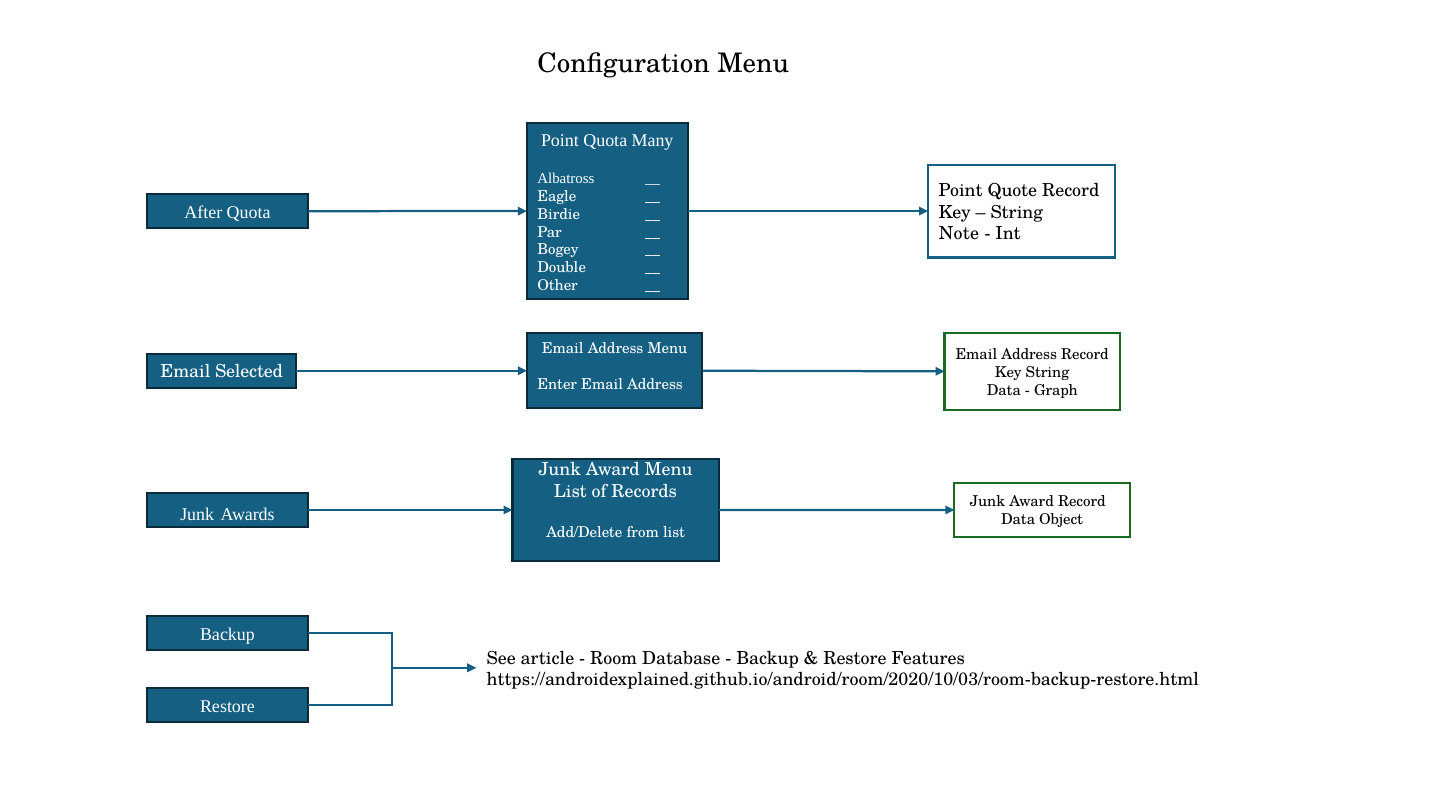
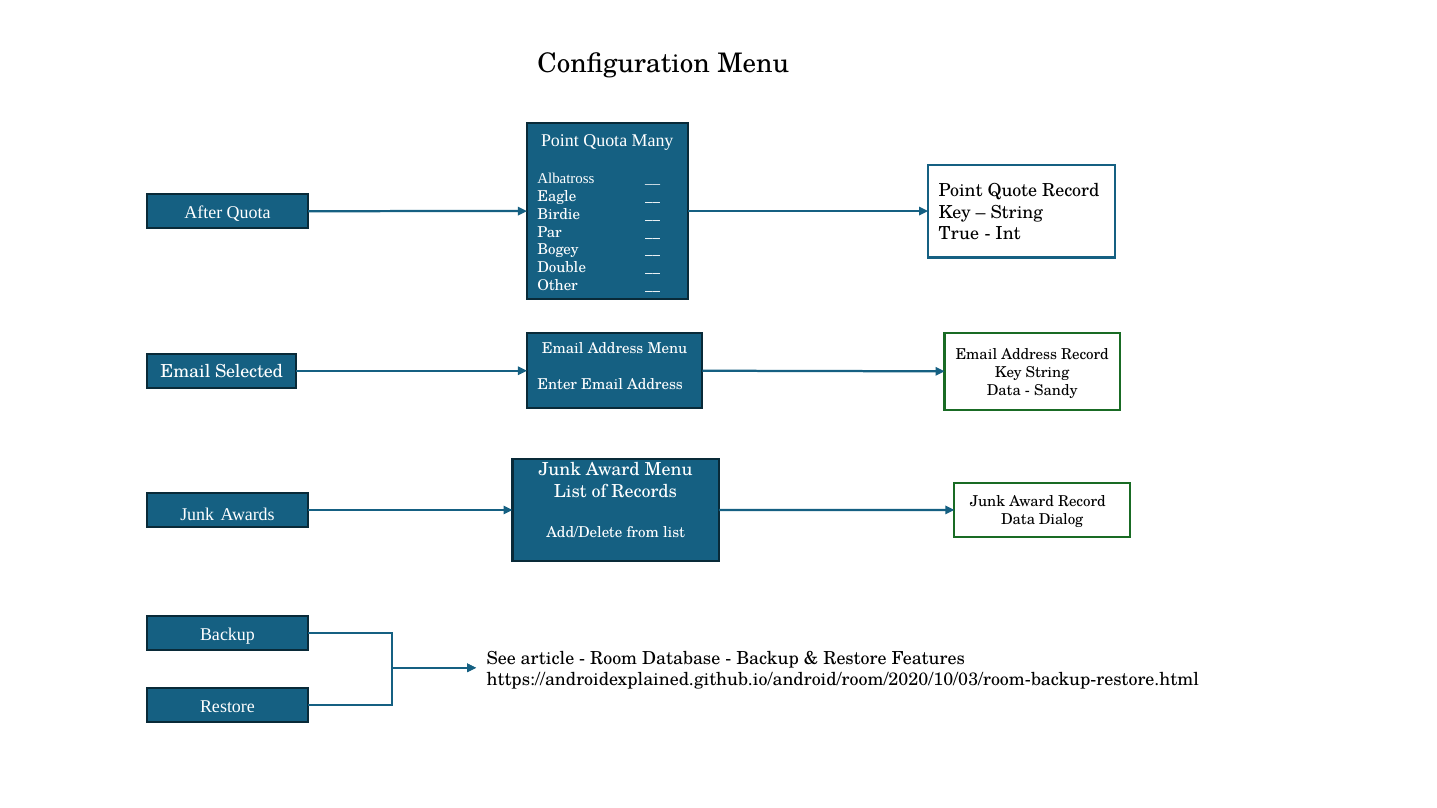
Note: Note -> True (959, 234)
Graph: Graph -> Sandy (1056, 390)
Object: Object -> Dialog (1061, 520)
